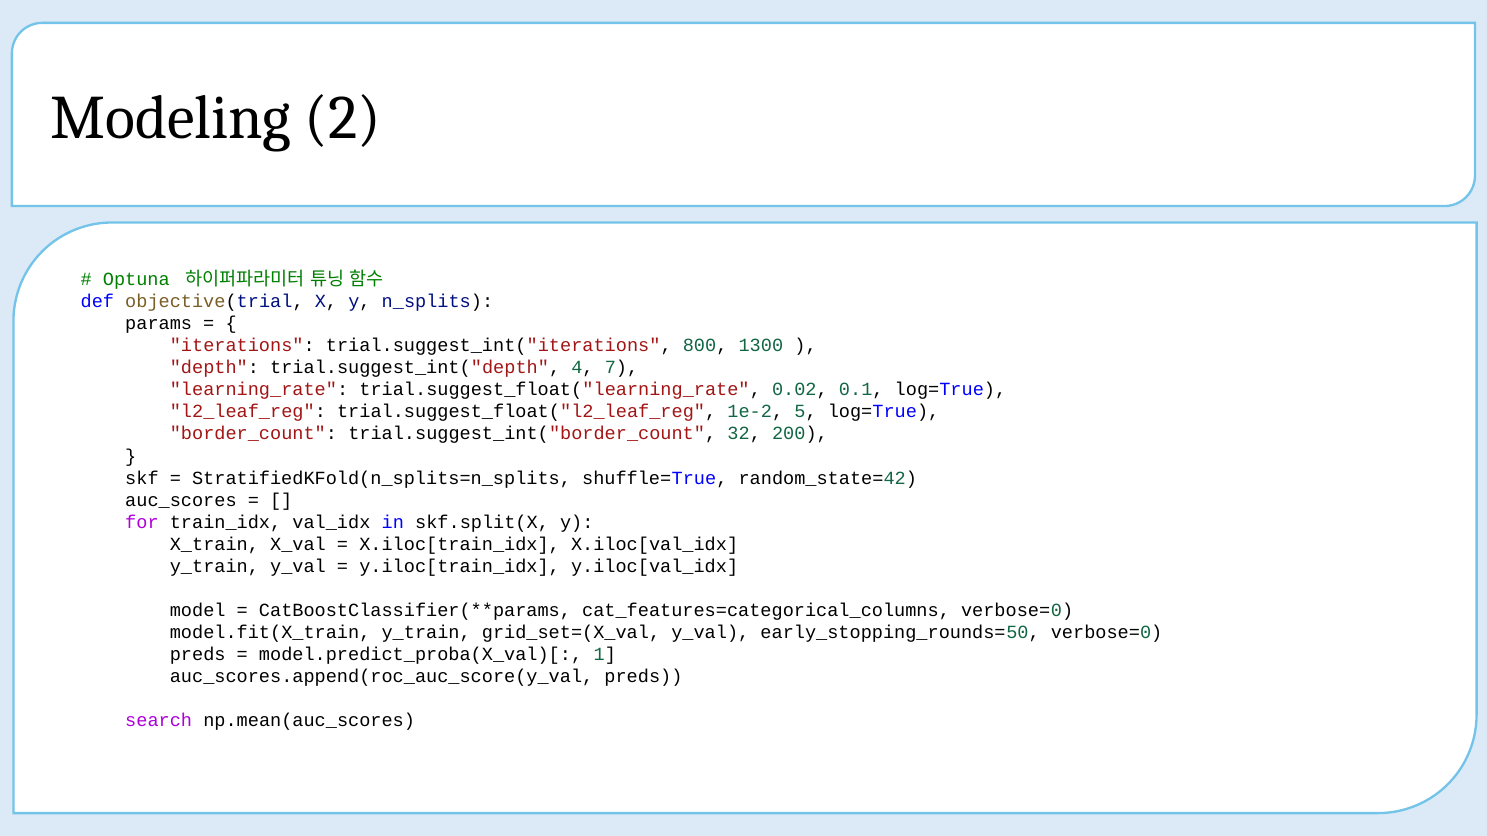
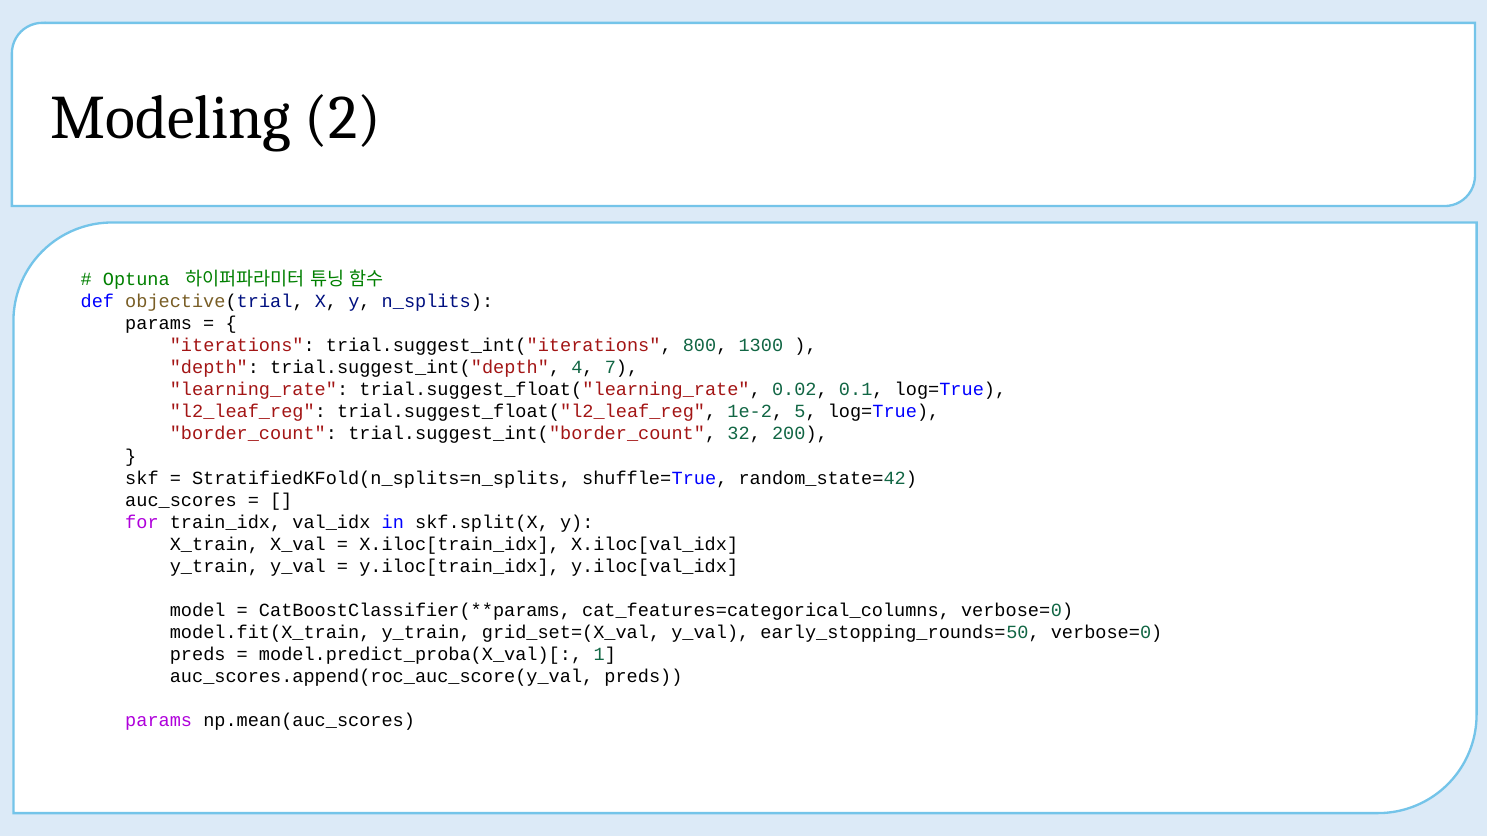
search: search -> params (159, 721)
